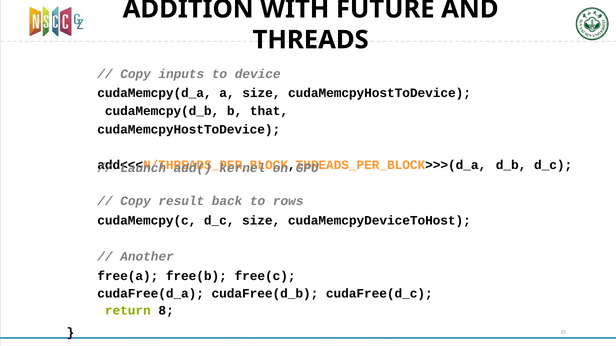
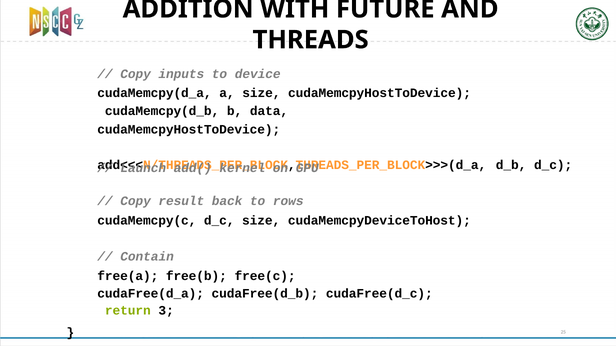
that: that -> data (269, 111)
Another: Another -> Contain (147, 257)
8: 8 -> 3 (166, 311)
